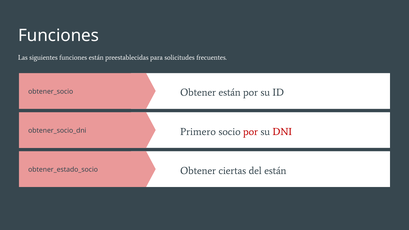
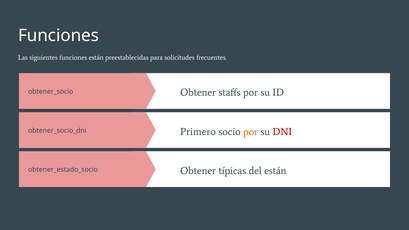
Obtener están: están -> staffs (230, 93)
por colour: red -> orange (251, 132)
ciertas: ciertas -> típicas (232, 171)
